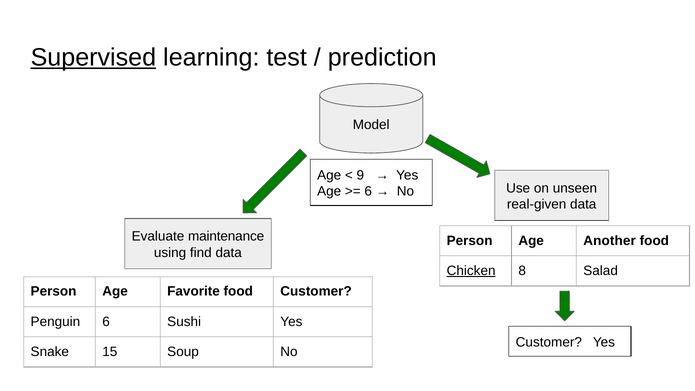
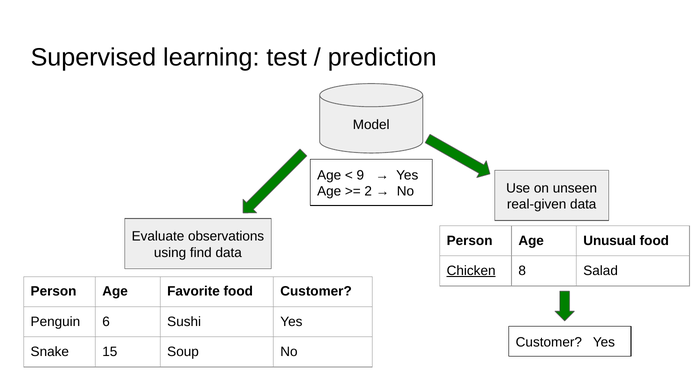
Supervised underline: present -> none (93, 58)
6: 6 -> 2 (368, 191)
maintenance: maintenance -> observations (226, 236)
Another: Another -> Unusual (610, 241)
